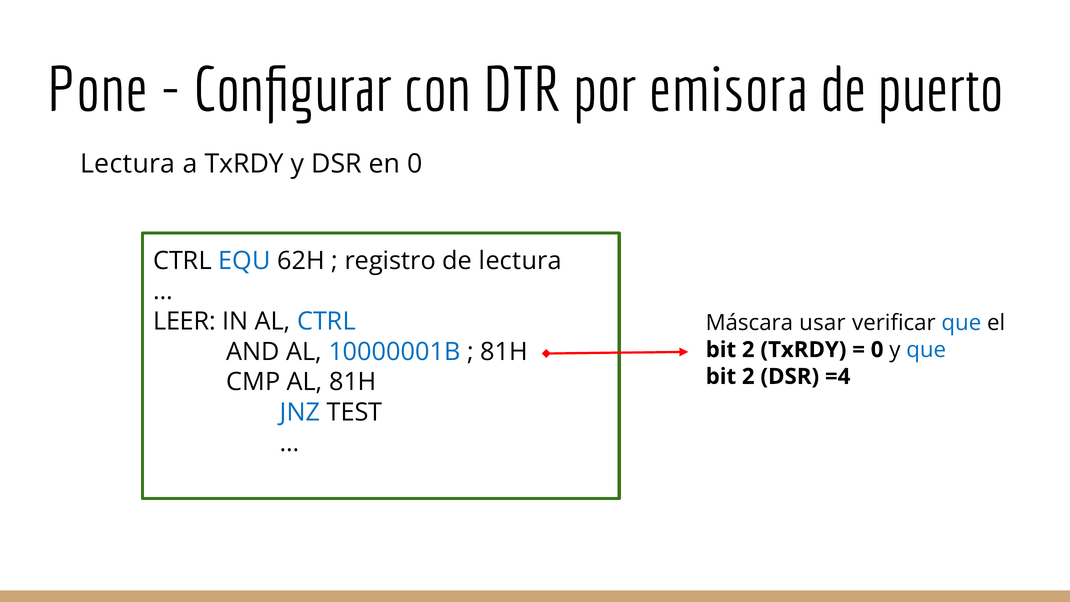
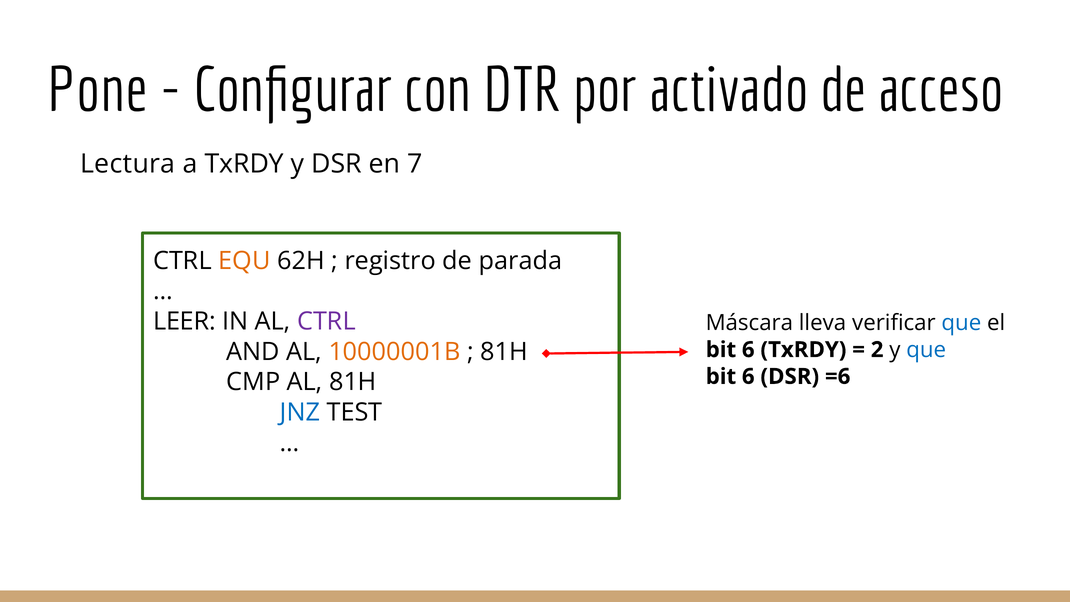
emisora: emisora -> activado (729, 90)
puerto: puerto -> acceso (941, 90)
en 0: 0 -> 7 (415, 164)
EQU colour: blue -> orange (244, 261)
de lectura: lectura -> parada (520, 261)
CTRL colour: blue -> purple (326, 321)
usar: usar -> lleva (823, 323)
2: 2 -> 6 (748, 350)
0: 0 -> 2 (877, 350)
10000001B colour: blue -> orange (394, 352)
2: 2 -> 6 (748, 376)
=4: =4 -> =6 (838, 376)
